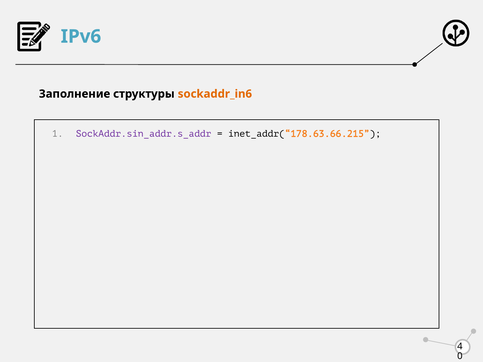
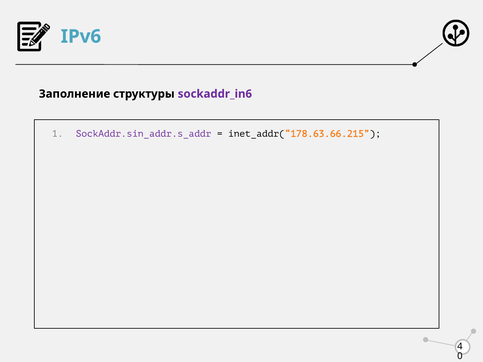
sockaddr_in6 colour: orange -> purple (215, 94)
